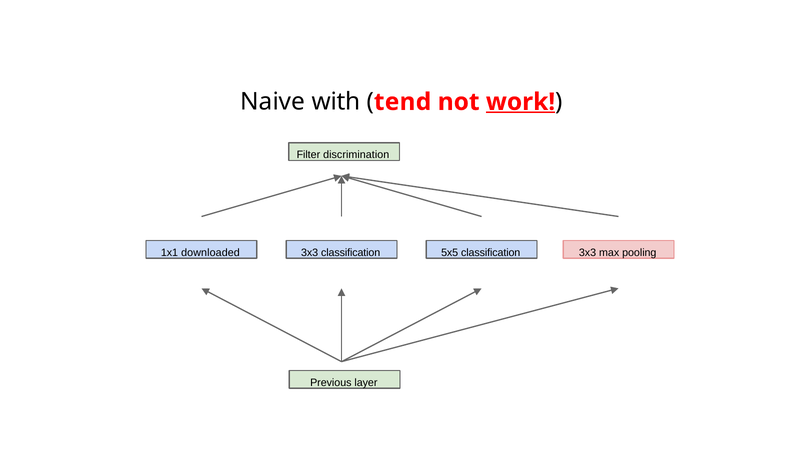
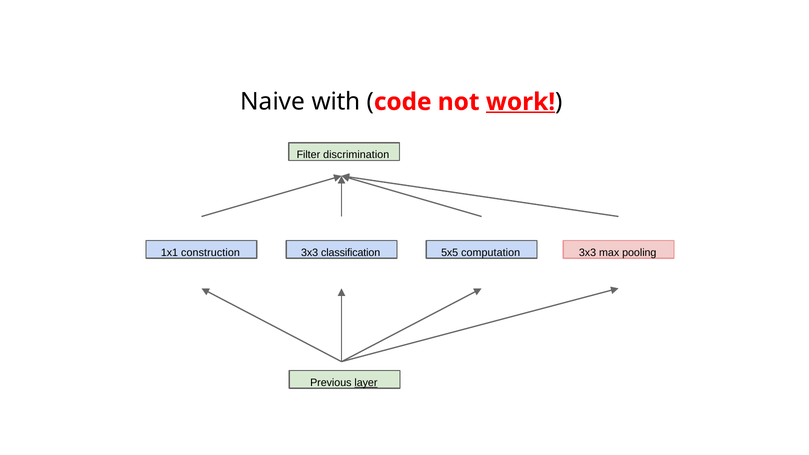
tend: tend -> code (403, 102)
downloaded: downloaded -> construction (210, 253)
5x5 classification: classification -> computation (491, 253)
layer underline: none -> present (366, 383)
